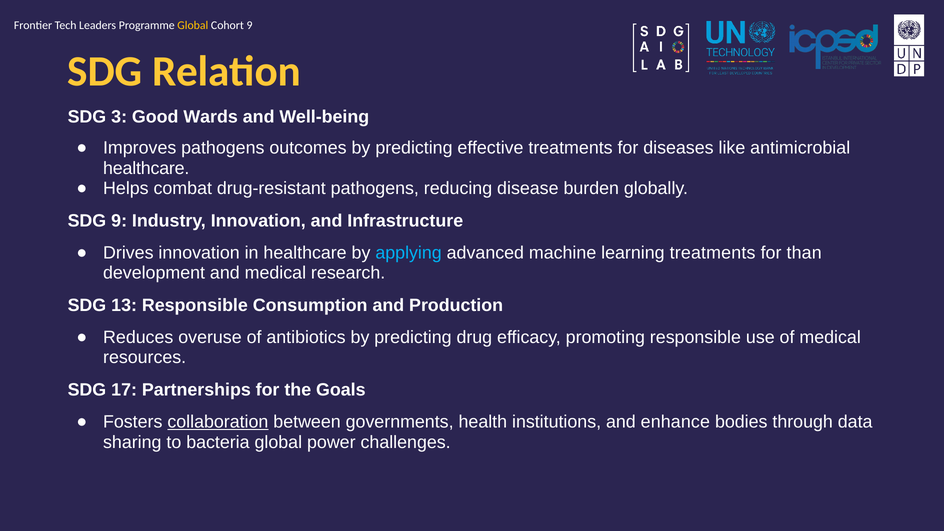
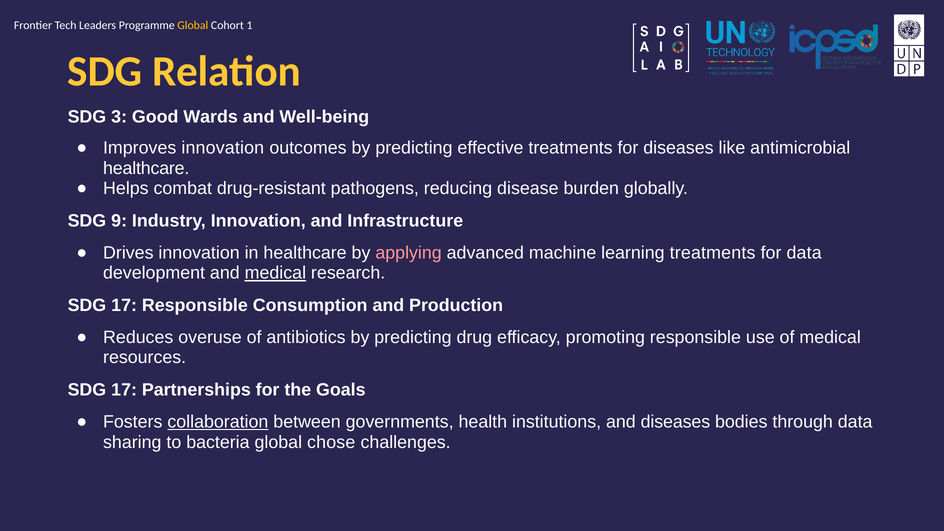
Cohort 9: 9 -> 1 (250, 25)
Improves pathogens: pathogens -> innovation (223, 148)
applying colour: light blue -> pink (409, 253)
for than: than -> data (804, 253)
medical underline: none -> present (275, 273)
13: 13 -> 17 (124, 305)
and enhance: enhance -> diseases (675, 422)
power: power -> chose (331, 442)
